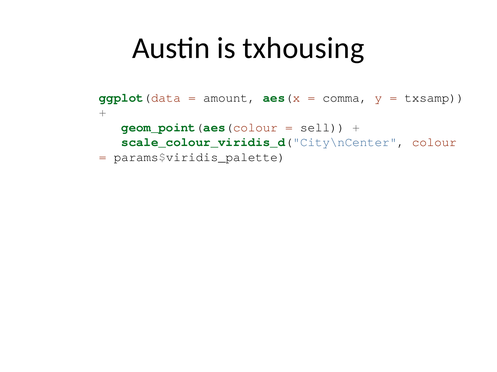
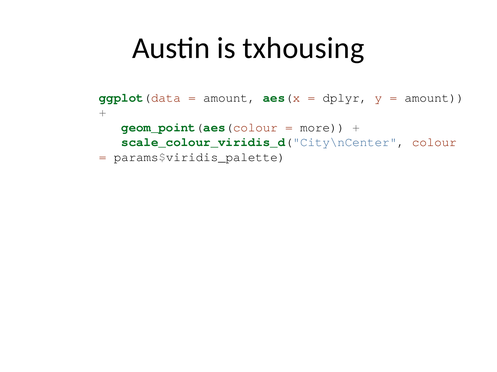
comma: comma -> dplyr (345, 98)
txsamp: txsamp -> amount (434, 98)
sell: sell -> more (323, 128)
